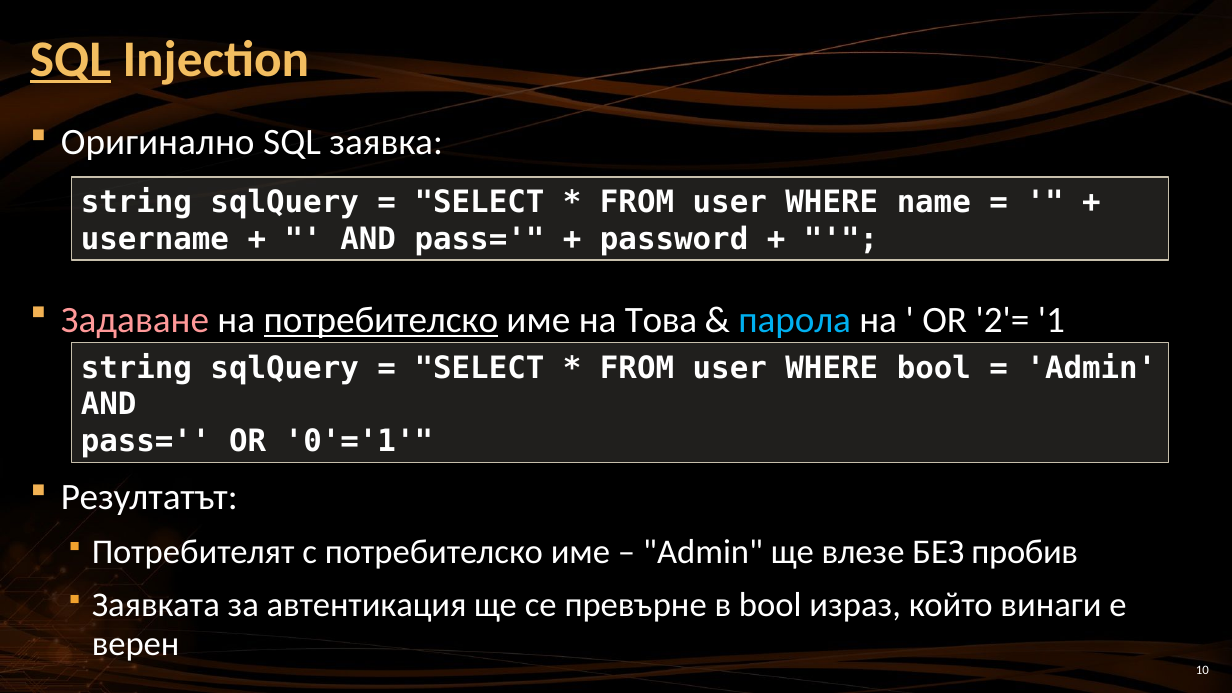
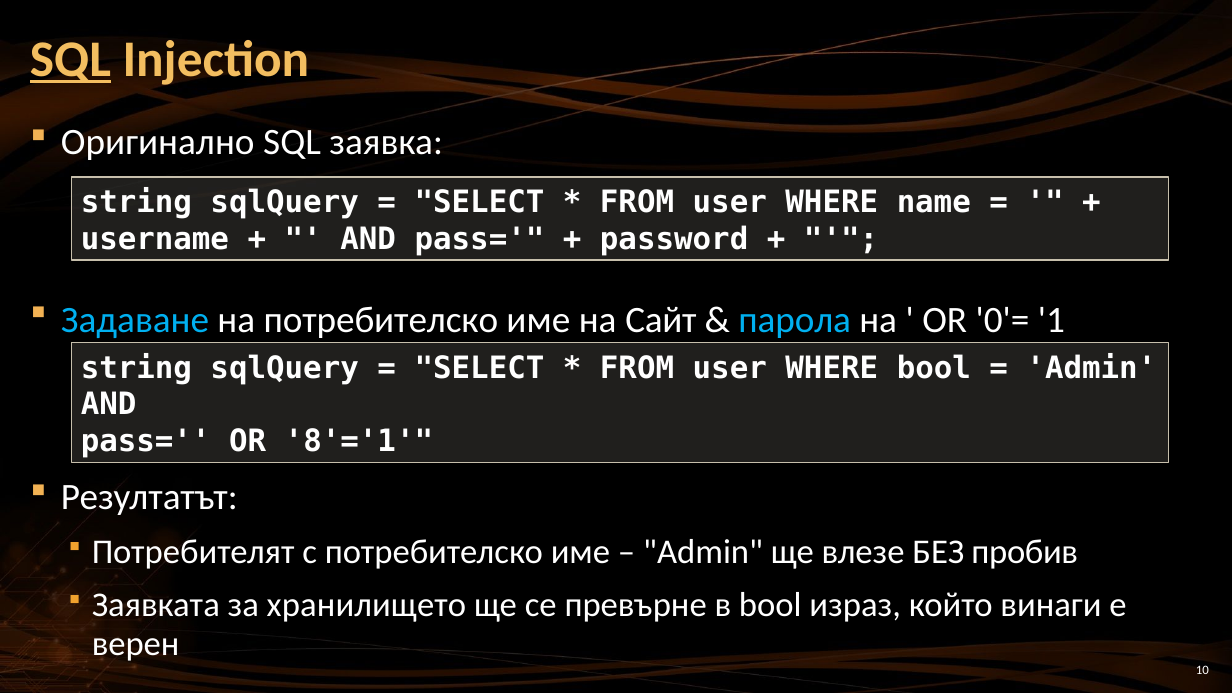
Задаване colour: pink -> light blue (135, 320)
потребителско underline: present -> none (381, 320)
Това: Това -> Сайт (661, 320)
2'=: 2'= -> 0'= (1002, 320)
0'='1: 0'='1 -> 8'='1 (359, 442)
автентикация: автентикация -> хранилището (366, 605)
